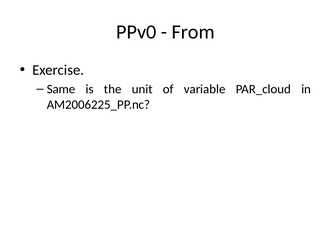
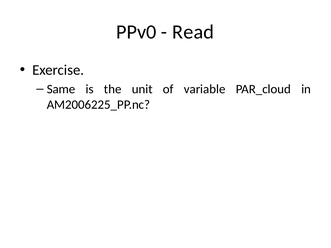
From: From -> Read (193, 32)
